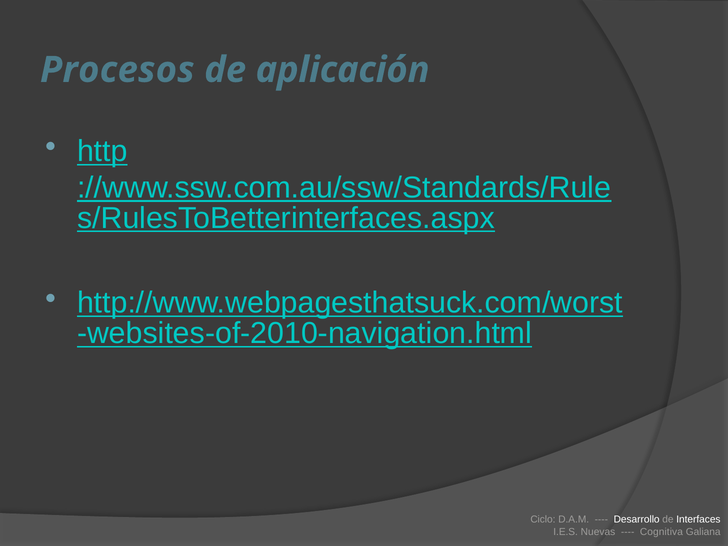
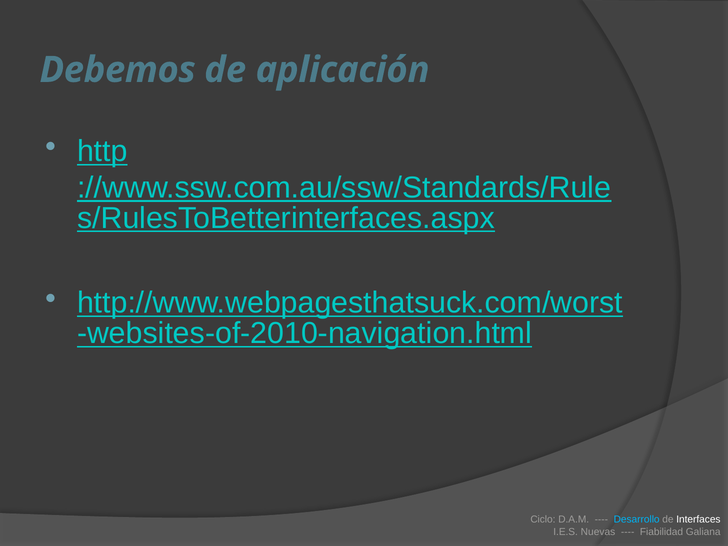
Procesos: Procesos -> Debemos (118, 70)
Desarrollo colour: white -> light blue (637, 520)
Cognitiva: Cognitiva -> Fiabilidad (661, 532)
